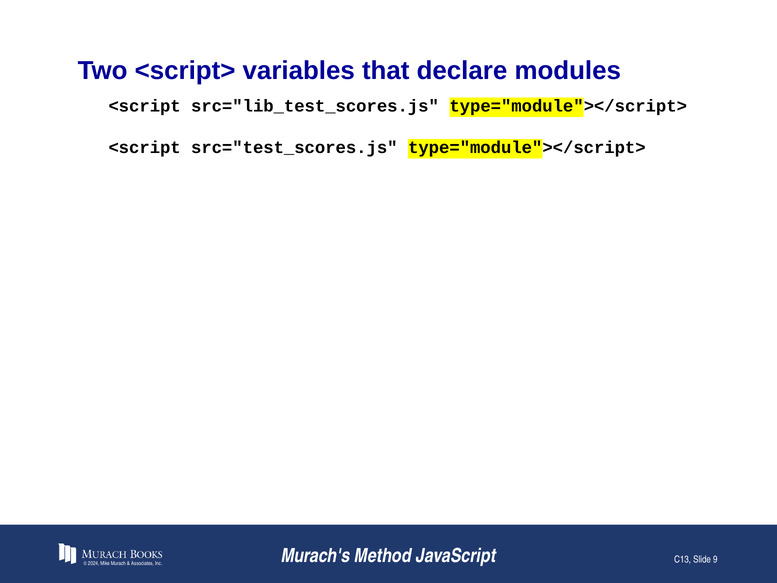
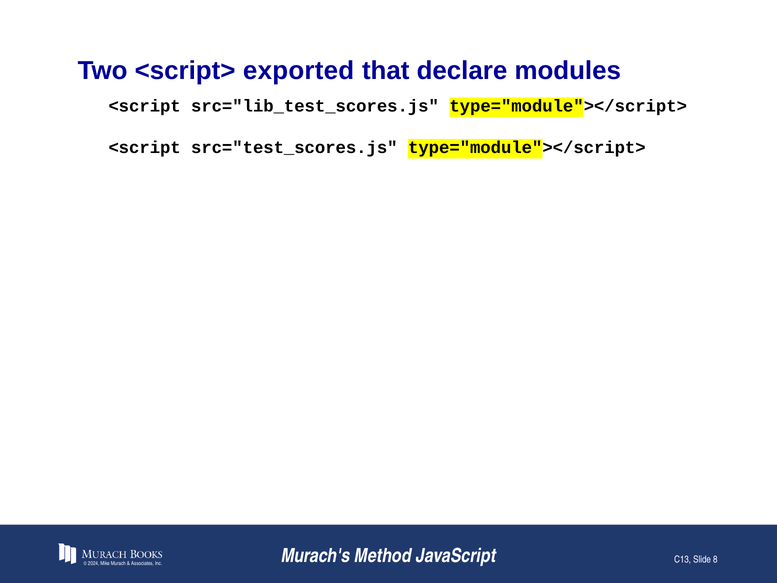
variables: variables -> exported (299, 71)
9: 9 -> 8 (715, 559)
